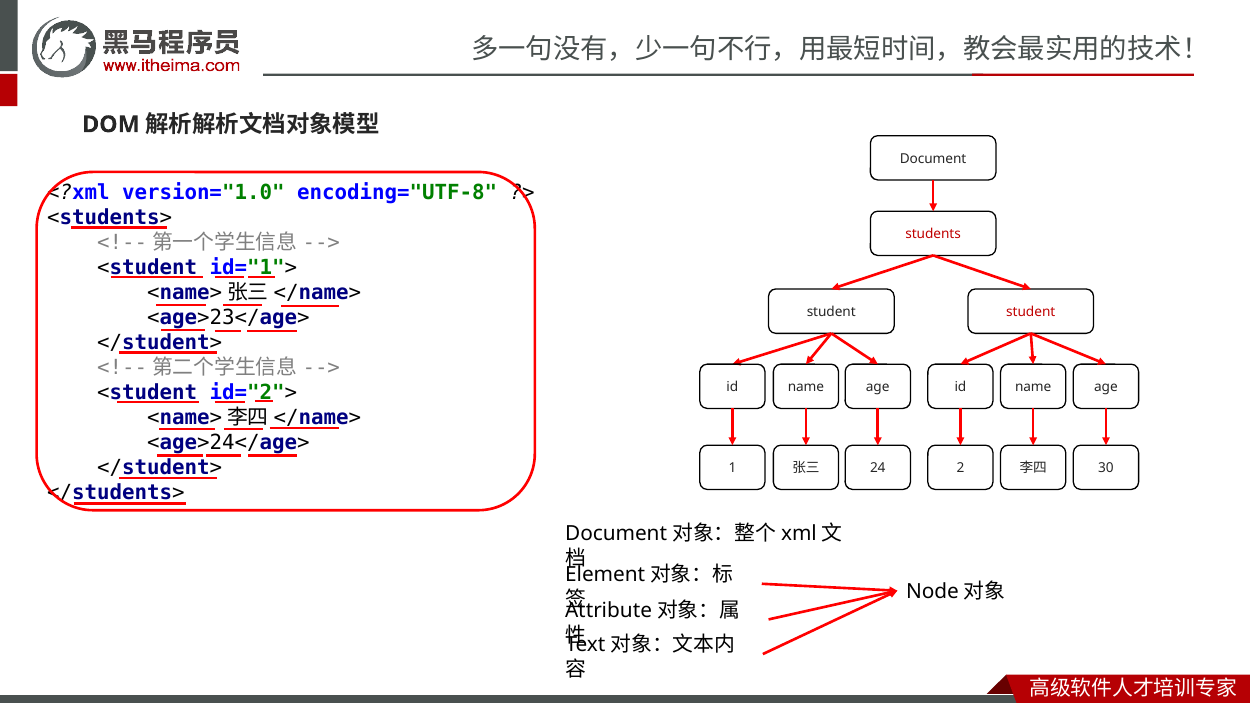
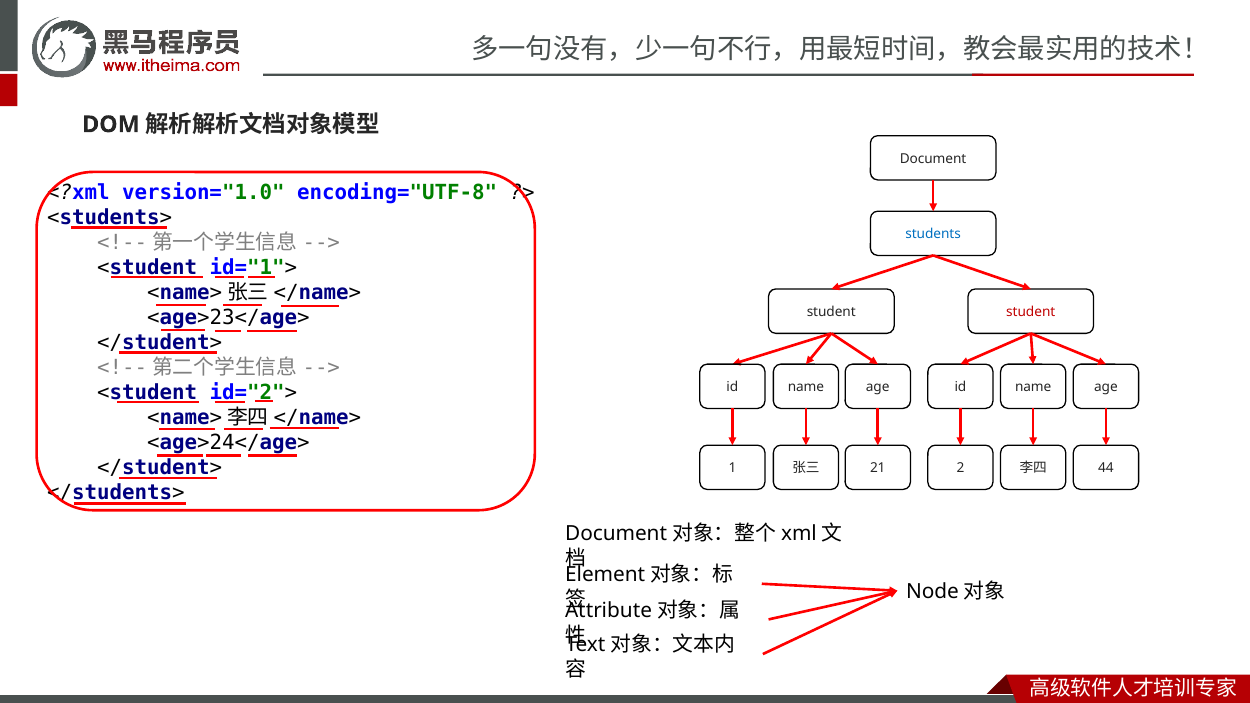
students colour: red -> blue (933, 234)
24: 24 -> 21 (878, 468)
30: 30 -> 44 (1106, 468)
